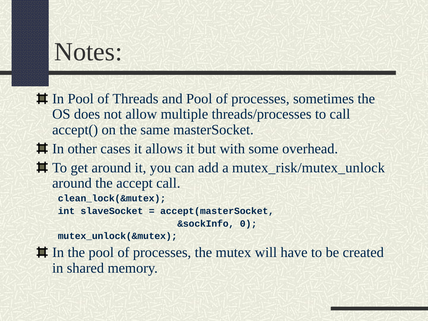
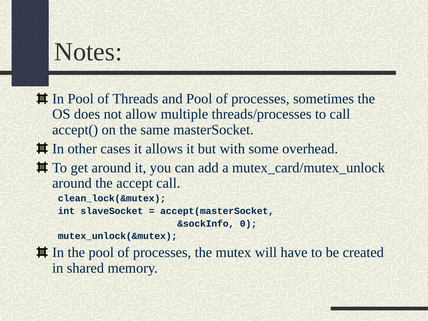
mutex_risk/mutex_unlock: mutex_risk/mutex_unlock -> mutex_card/mutex_unlock (309, 168)
